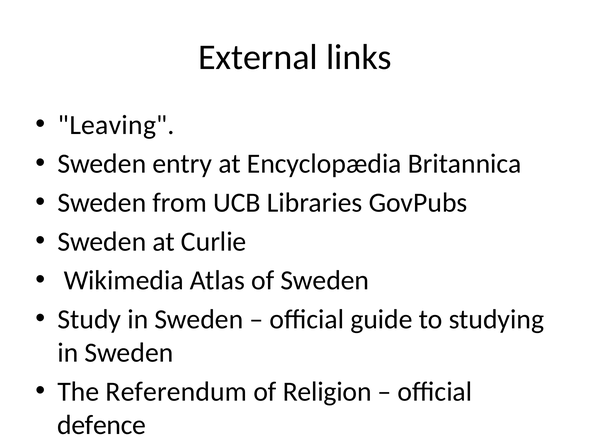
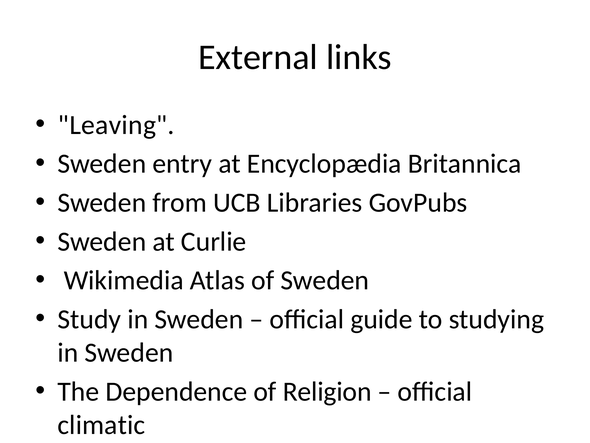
Referendum: Referendum -> Dependence (176, 391)
defence: defence -> climatic (101, 424)
